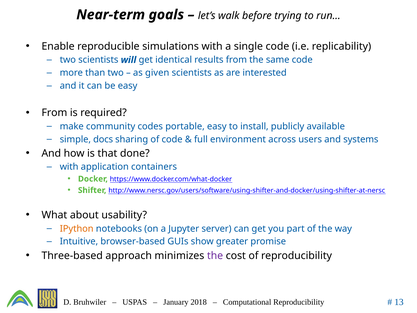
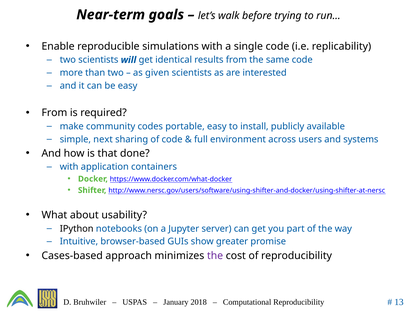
docs: docs -> next (103, 139)
IPython colour: orange -> black (77, 228)
Three-based: Three-based -> Cases-based (72, 255)
